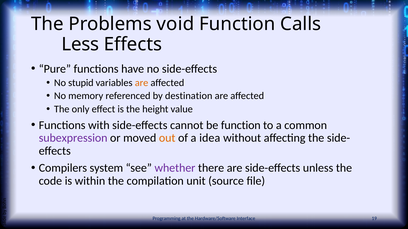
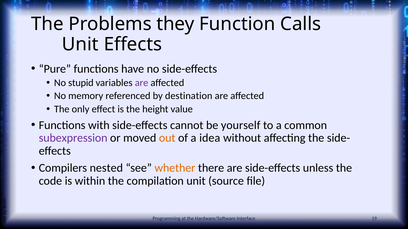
void: void -> they (176, 24)
Less: Less -> Unit (80, 44)
are colour: orange -> purple (142, 83)
be function: function -> yourself (241, 125)
system: system -> nested (106, 168)
whether colour: purple -> orange (175, 168)
